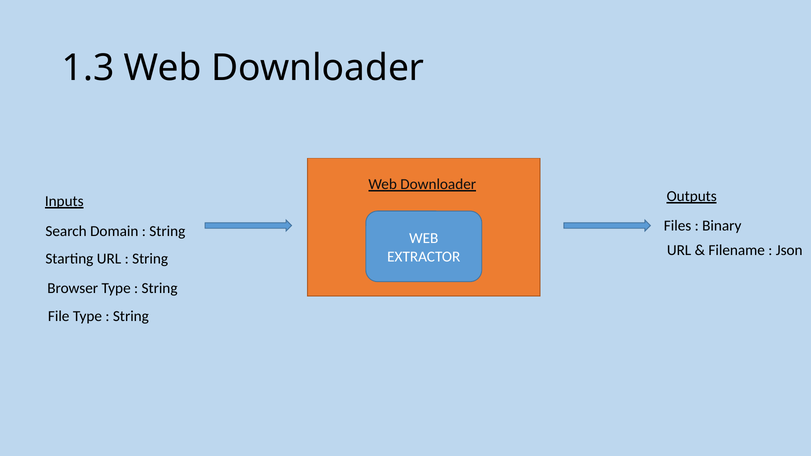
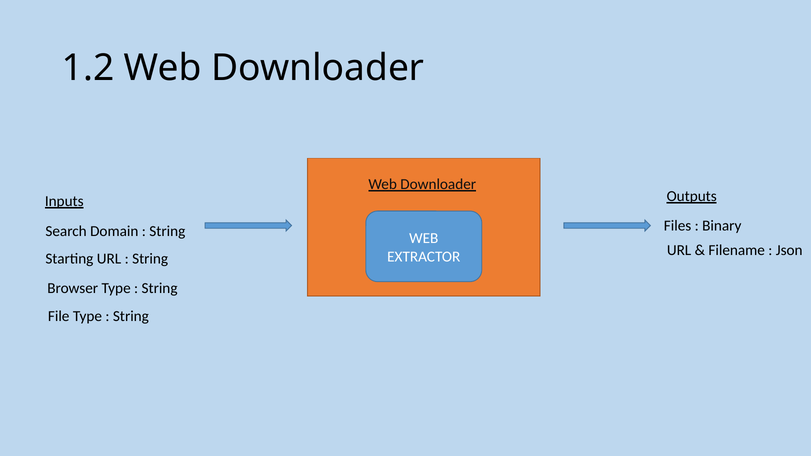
1.3: 1.3 -> 1.2 (88, 68)
